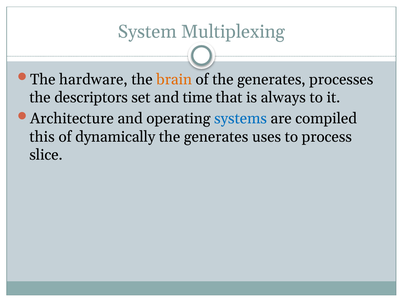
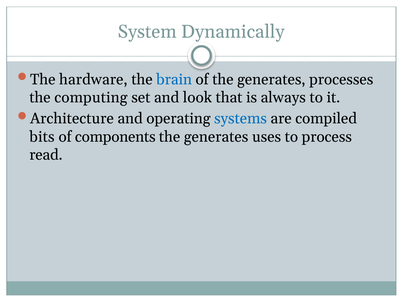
Multiplexing: Multiplexing -> Dynamically (233, 32)
brain colour: orange -> blue (174, 79)
descriptors: descriptors -> computing (91, 98)
time: time -> look (197, 98)
this: this -> bits (42, 137)
dynamically: dynamically -> components (115, 137)
slice: slice -> read (46, 155)
